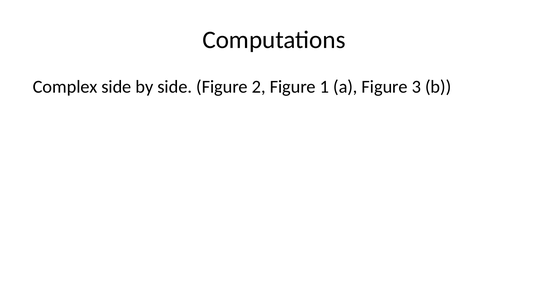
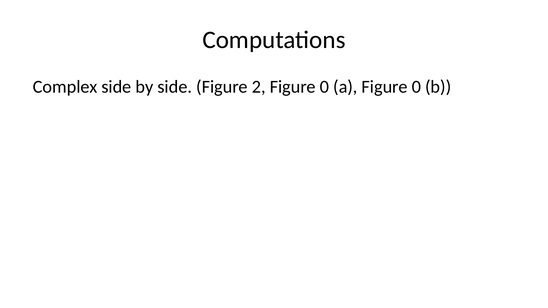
2 Figure 1: 1 -> 0 (324, 87)
a Figure 3: 3 -> 0 (416, 87)
